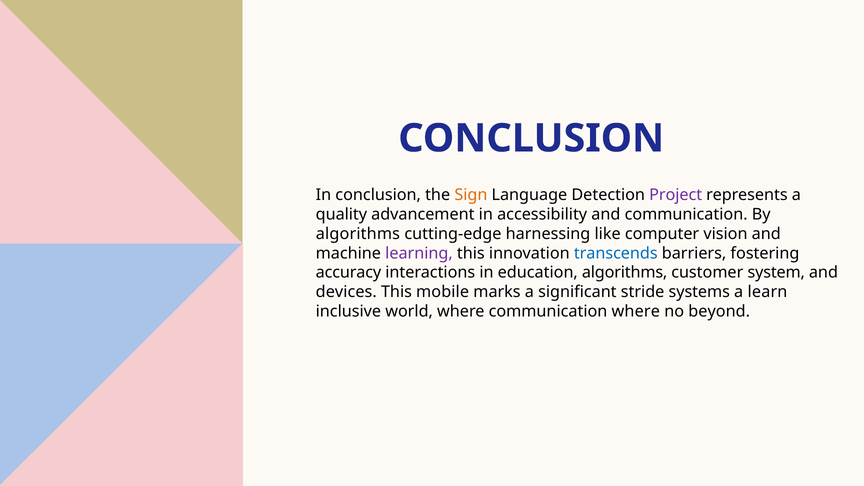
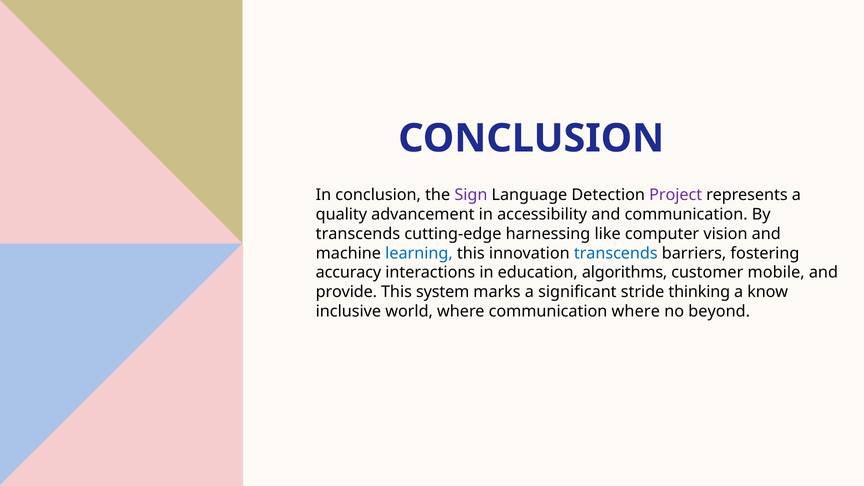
Sign colour: orange -> purple (471, 195)
algorithms: algorithms -> transcends (358, 234)
learning colour: purple -> blue (419, 253)
system: system -> mobile (776, 273)
devices: devices -> provide (346, 292)
mobile: mobile -> system (443, 292)
systems: systems -> thinking (699, 292)
learn: learn -> know (768, 292)
